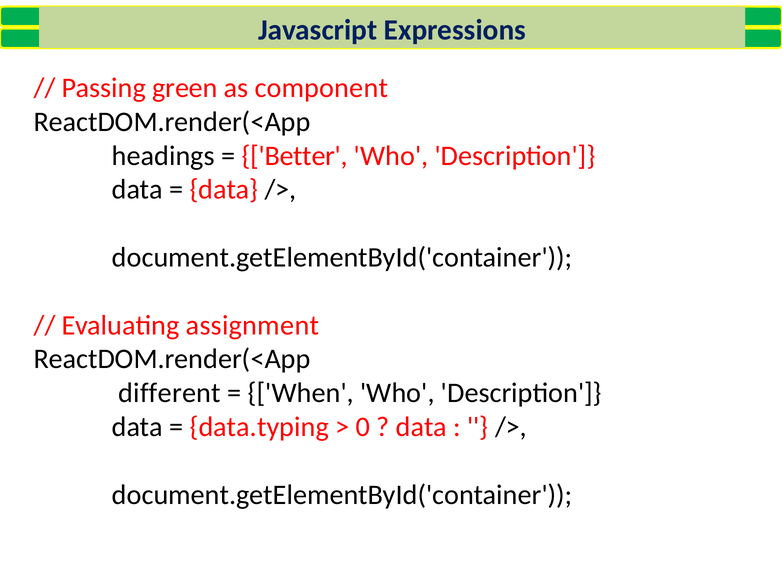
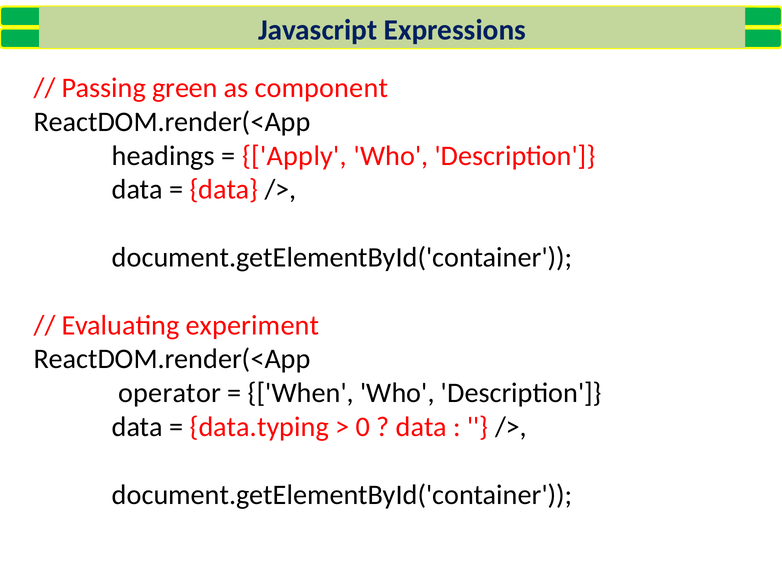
Better: Better -> Apply (294, 156)
assignment: assignment -> experiment (252, 325)
different: different -> operator (170, 393)
